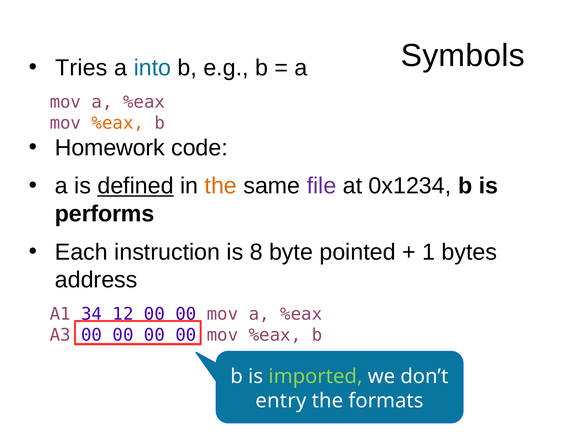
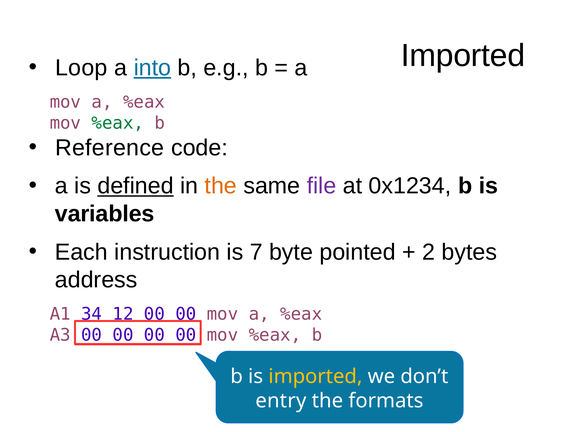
Symbols: Symbols -> Imported (463, 55)
Tries: Tries -> Loop (81, 68)
into underline: none -> present (152, 68)
%eax colour: orange -> green (118, 123)
Homework: Homework -> Reference (110, 148)
performs: performs -> variables (105, 214)
8: 8 -> 7 (256, 252)
1: 1 -> 2 (429, 252)
imported colour: light green -> yellow (316, 376)
